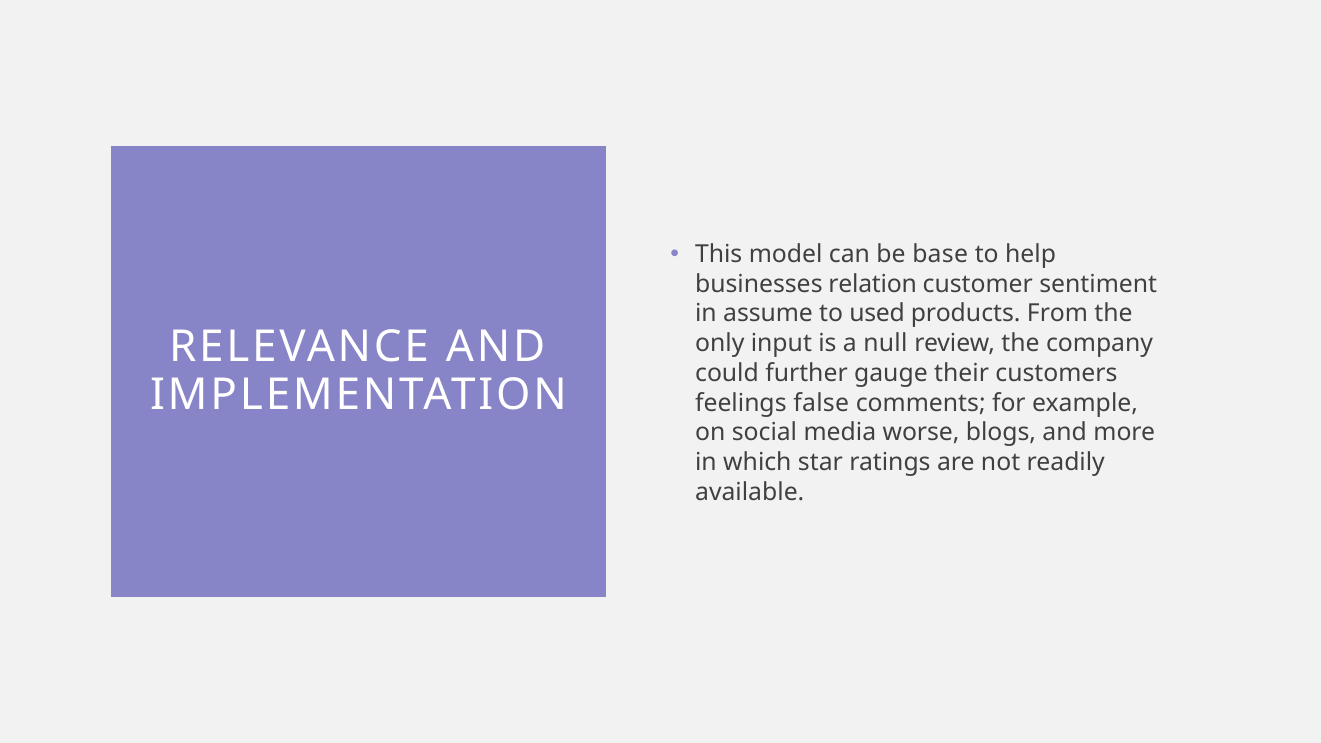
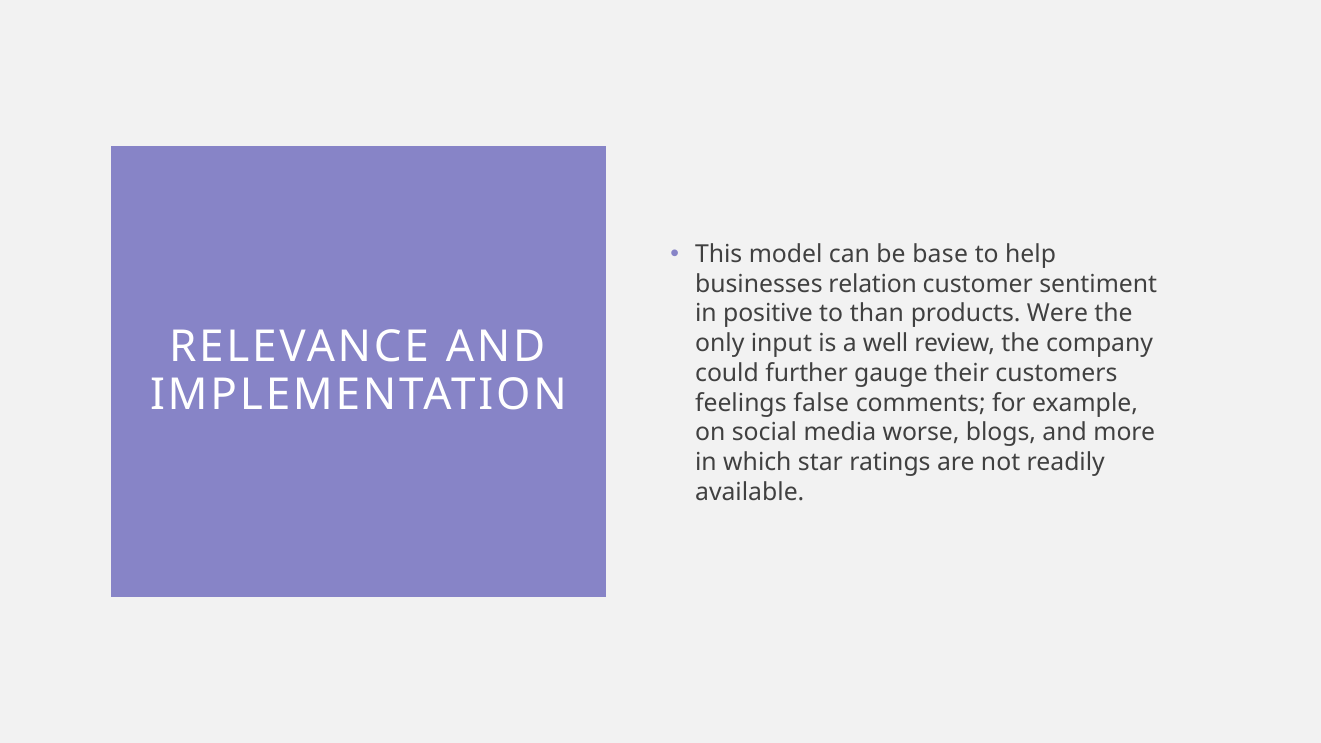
assume: assume -> positive (768, 314)
used: used -> than (877, 314)
From: From -> Were (1058, 314)
null: null -> well (886, 344)
